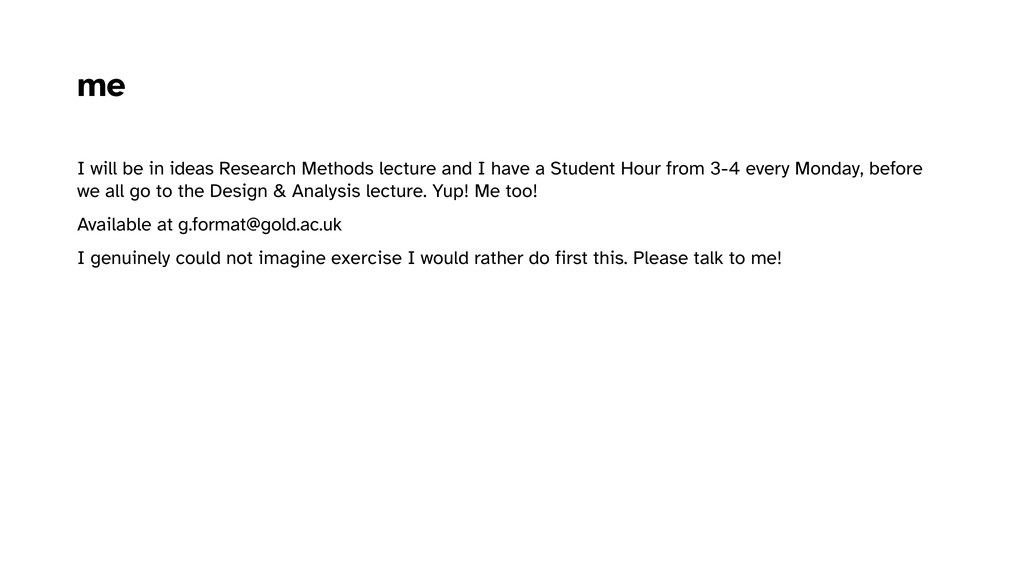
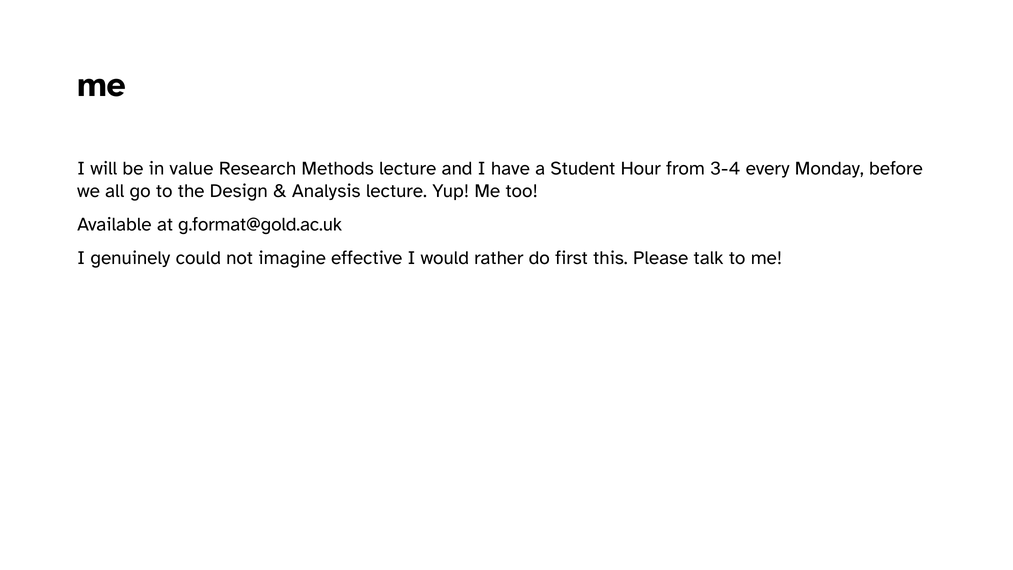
ideas: ideas -> value (191, 168)
exercise: exercise -> effective (367, 258)
